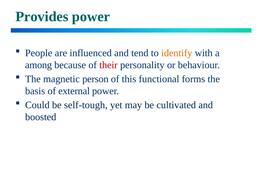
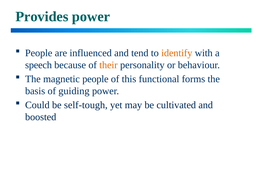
among: among -> speech (39, 65)
their colour: red -> orange (108, 65)
magnetic person: person -> people (95, 79)
external: external -> guiding (74, 91)
